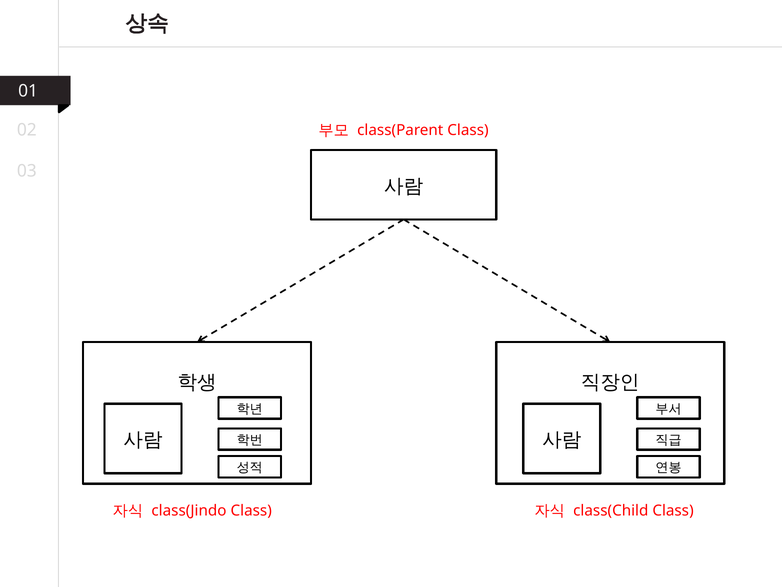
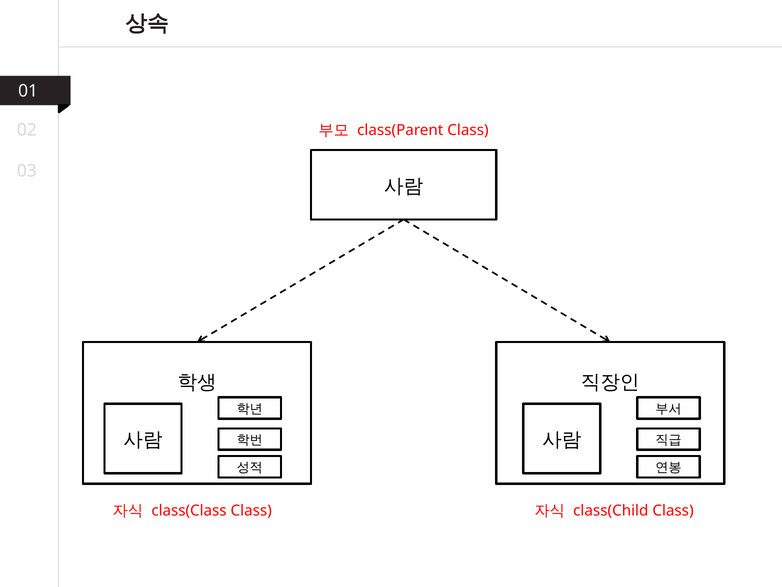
class(Jindo: class(Jindo -> class(Class (189, 511)
